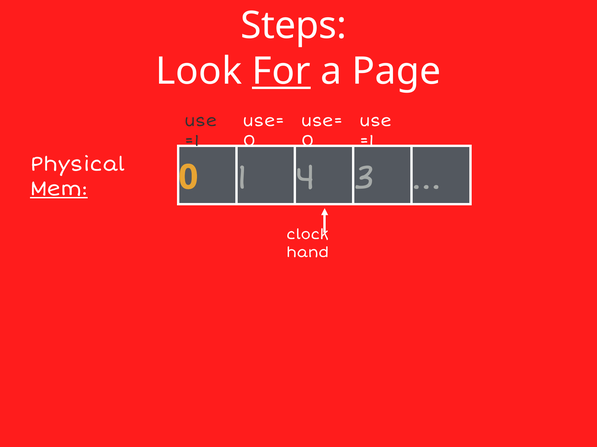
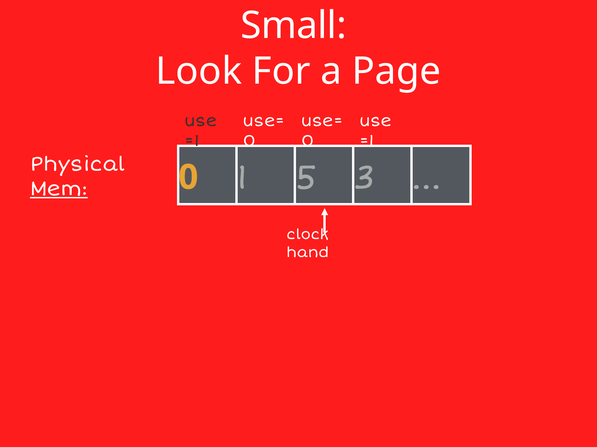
Steps: Steps -> Small (294, 26)
For underline: present -> none (281, 72)
4: 4 -> 5 (306, 178)
